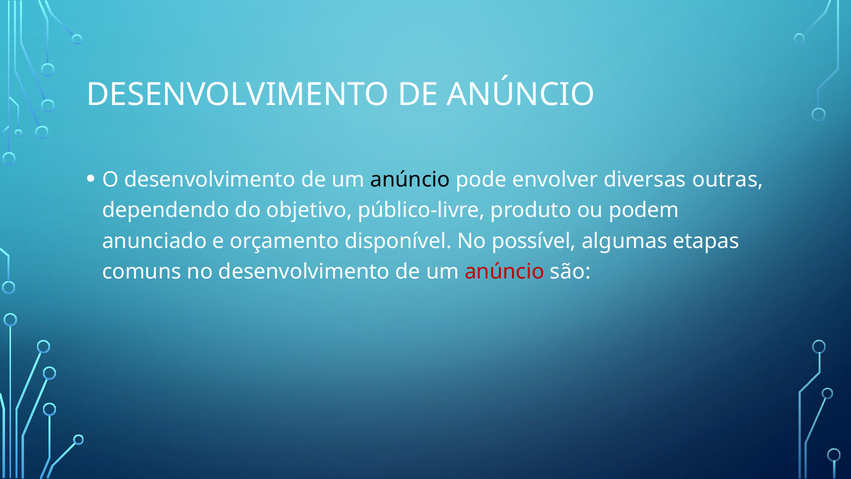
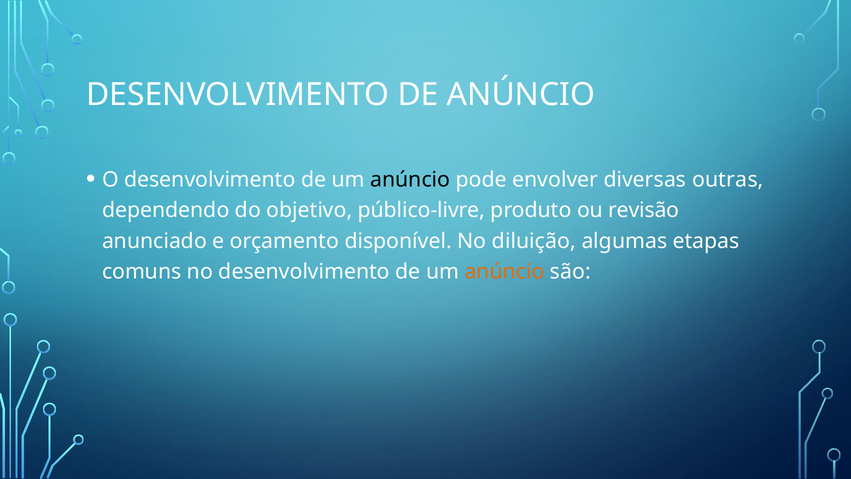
podem: podem -> revisão (644, 210)
possível: possível -> diluição (534, 241)
anúncio colour: red -> orange (504, 271)
